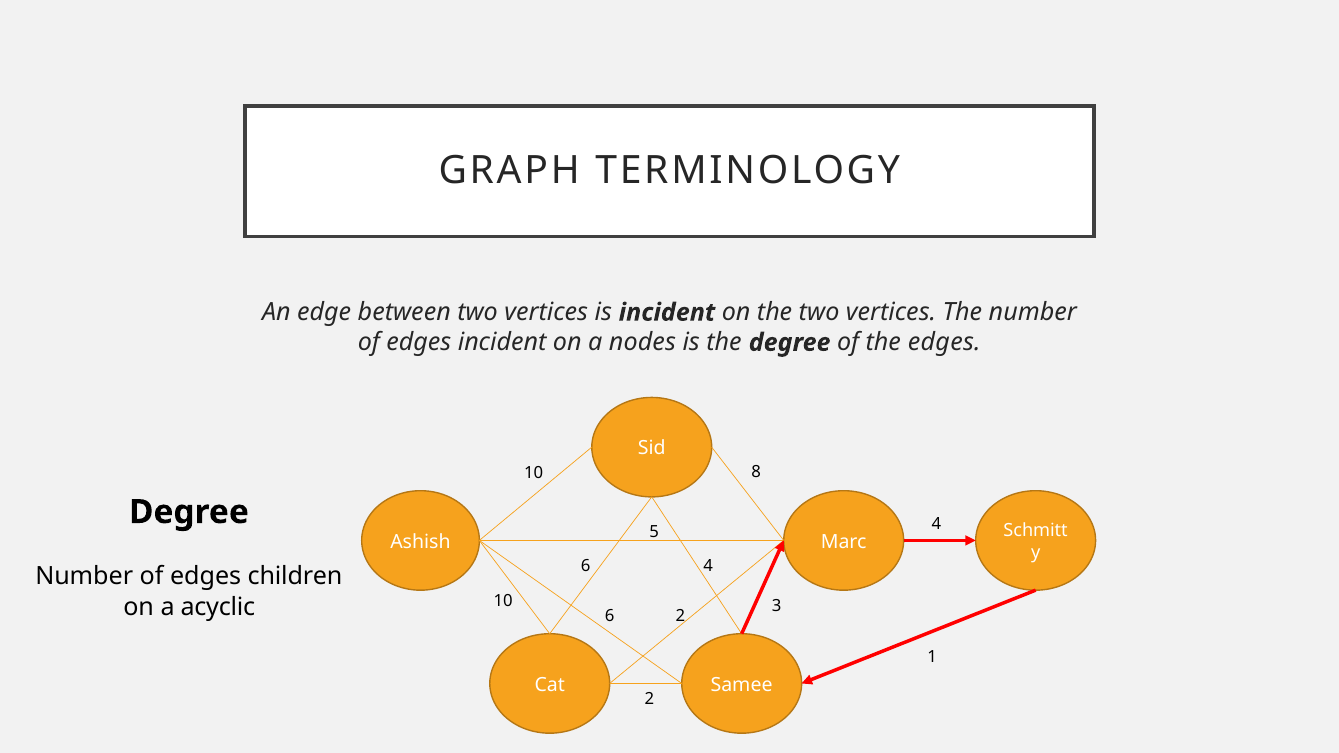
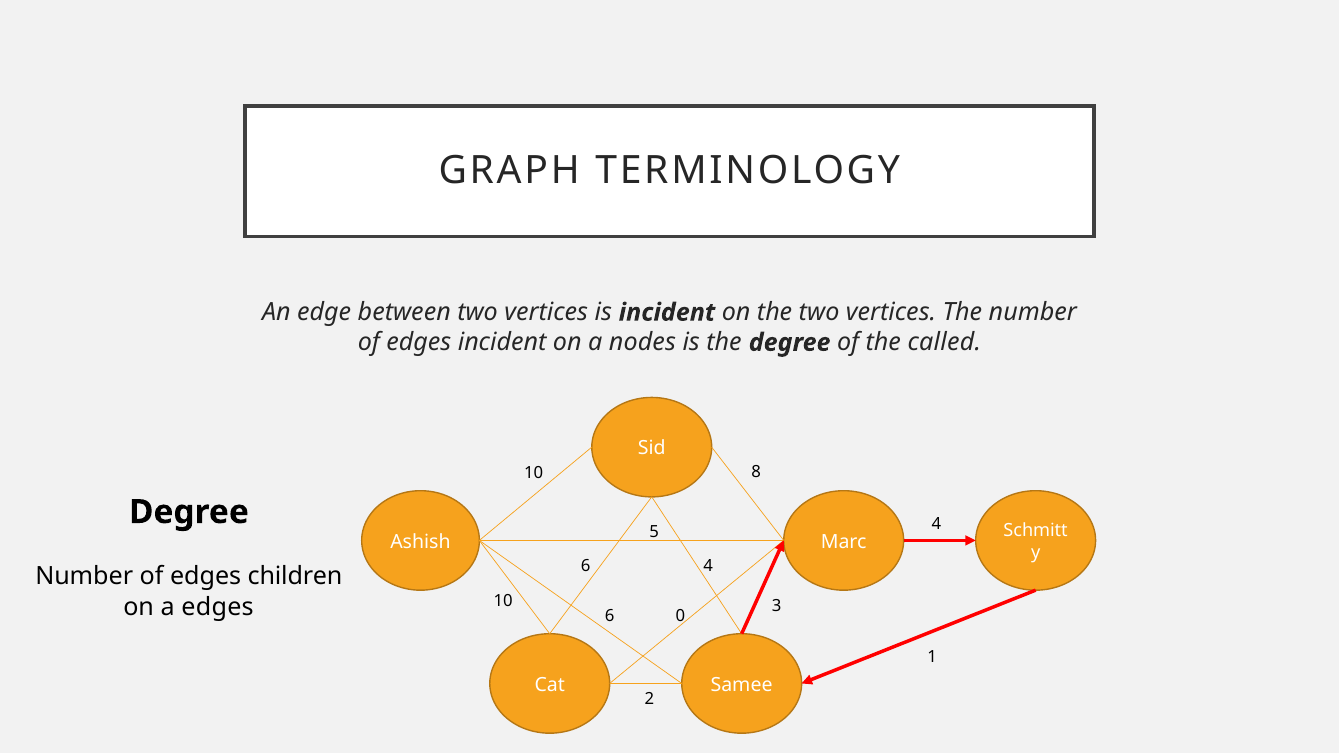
the edges: edges -> called (944, 343)
a acyclic: acyclic -> edges (218, 607)
6 2: 2 -> 0 (681, 616)
